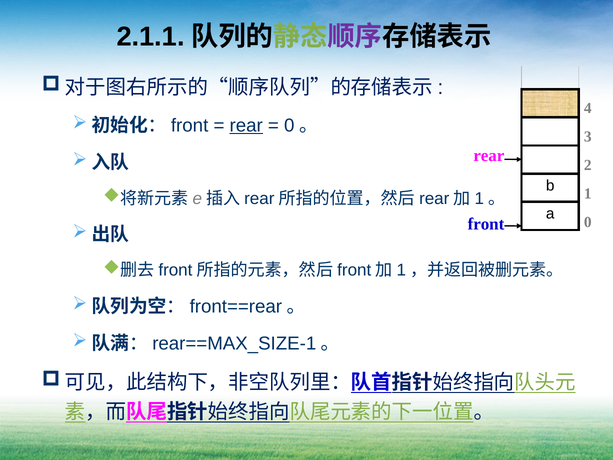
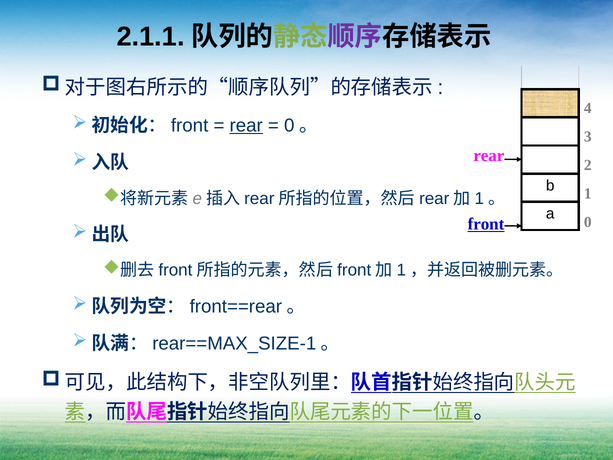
front underline: none -> present (486, 224)
